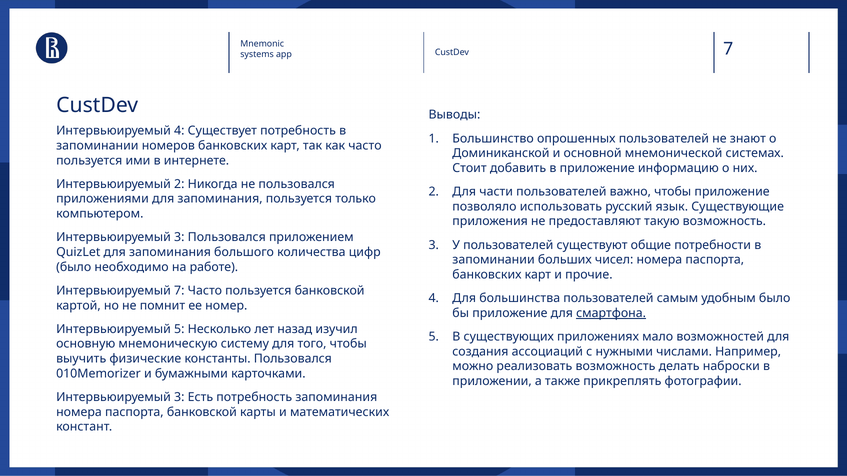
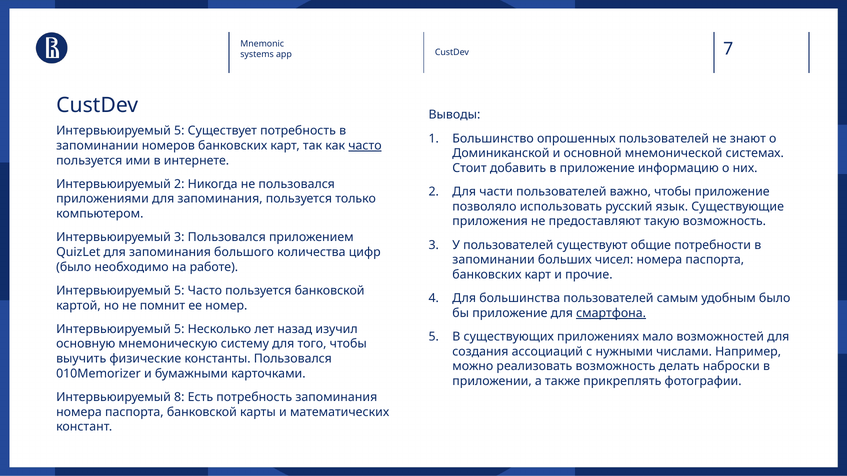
4: 4 -> 5 (179, 131)
часто underline: none -> present (365, 146)
7: 7 -> 5 (179, 291)
3: 3 -> 8 (179, 398)
